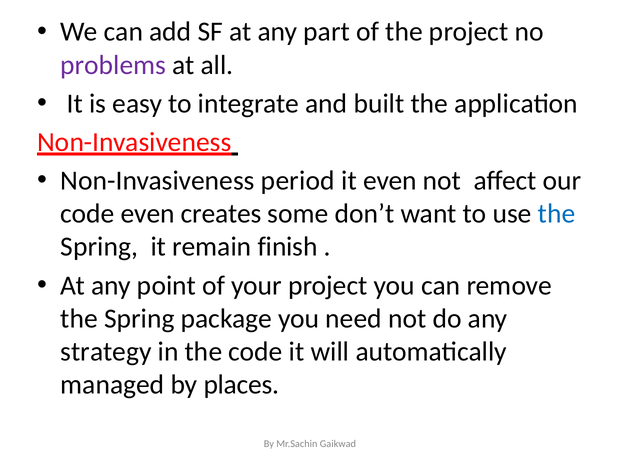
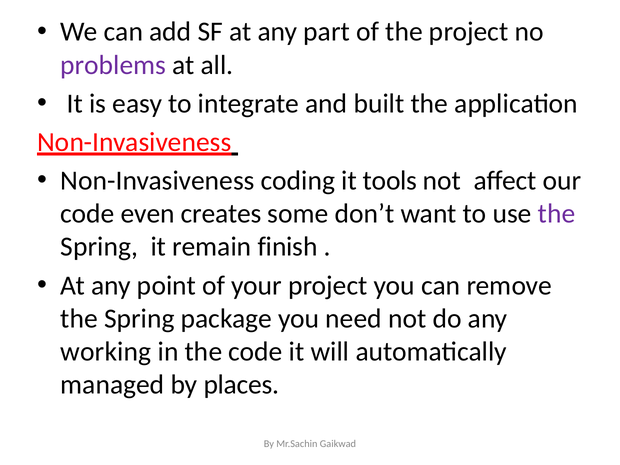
period: period -> coding (298, 181)
it even: even -> tools (390, 181)
the colour: blue -> purple (556, 214)
strategy: strategy -> working (106, 352)
